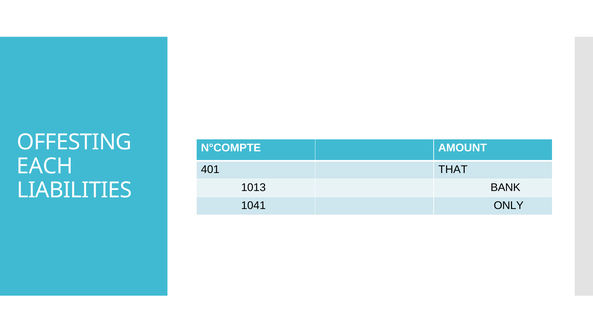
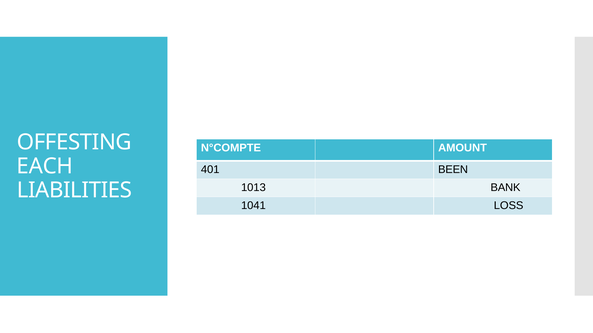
THAT: THAT -> BEEN (453, 170)
ONLY: ONLY -> LOSS (509, 206)
